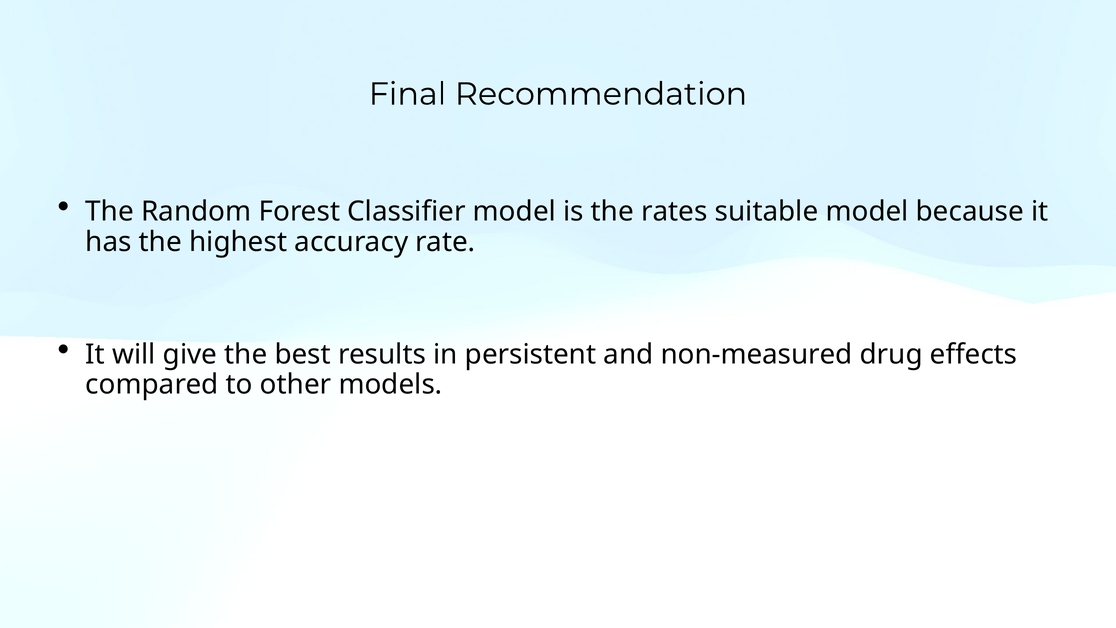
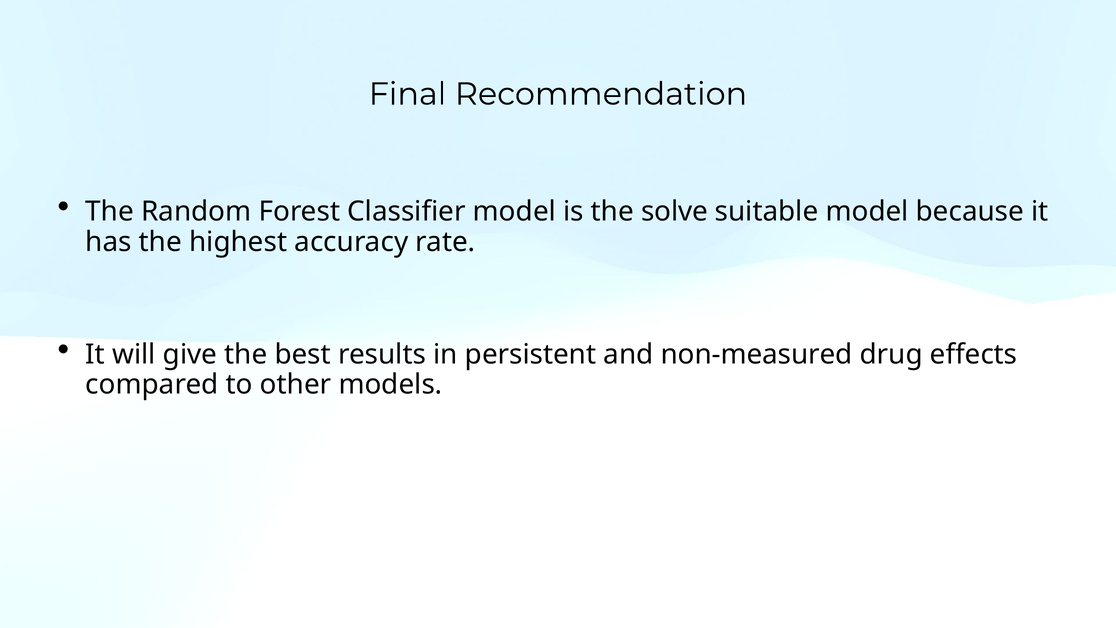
rates: rates -> solve (674, 212)
